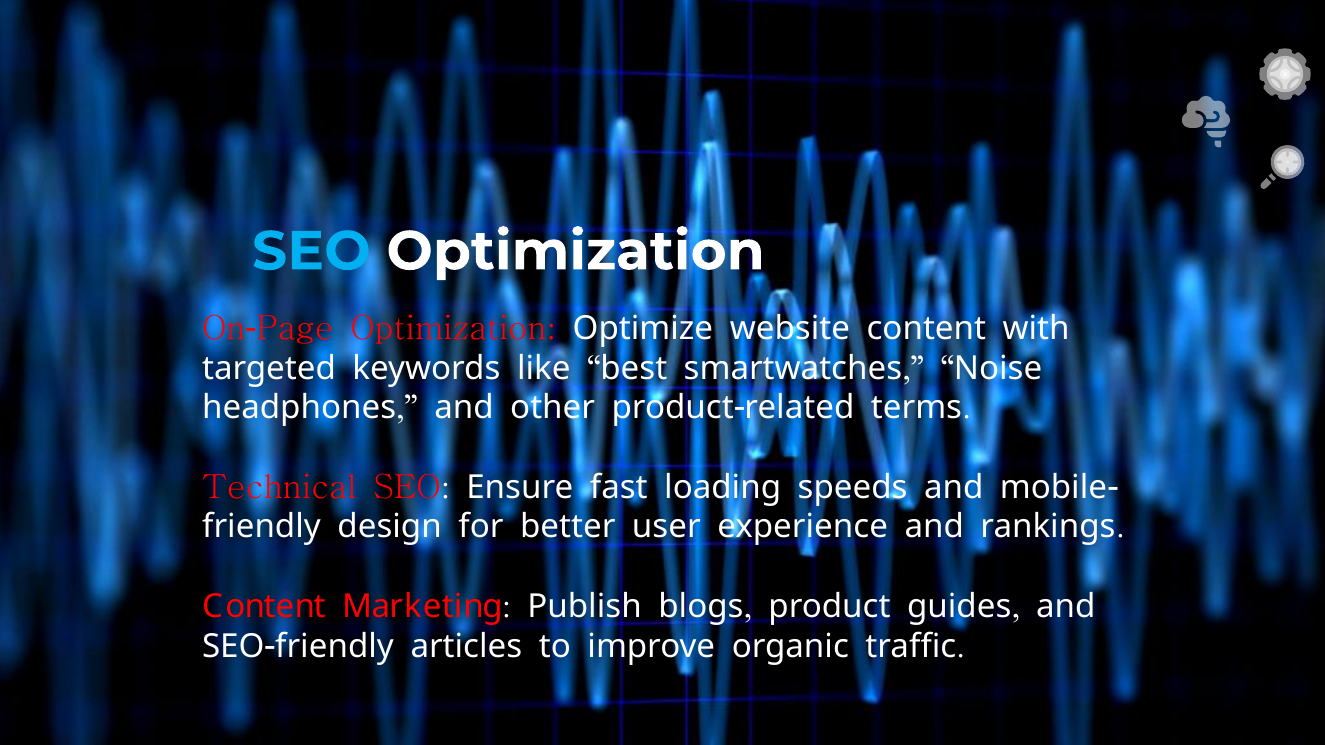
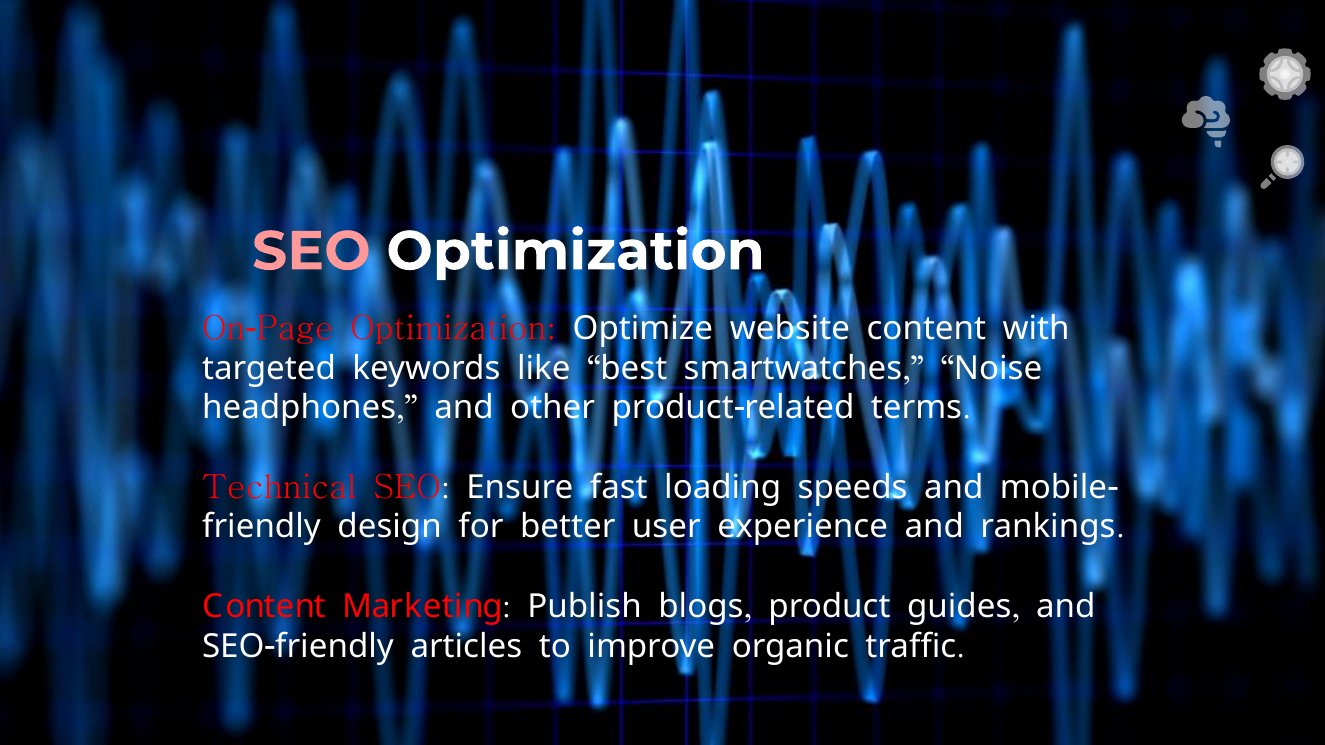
SEO colour: light blue -> pink (311, 251)
